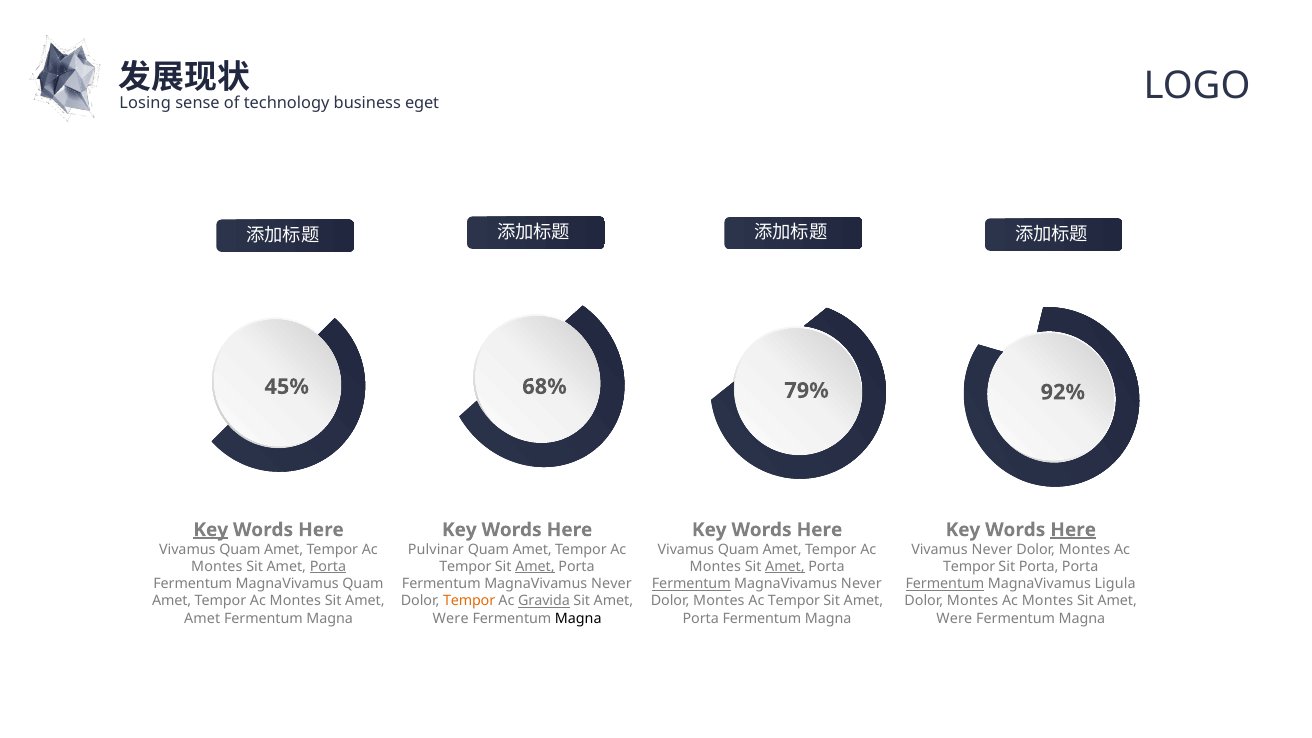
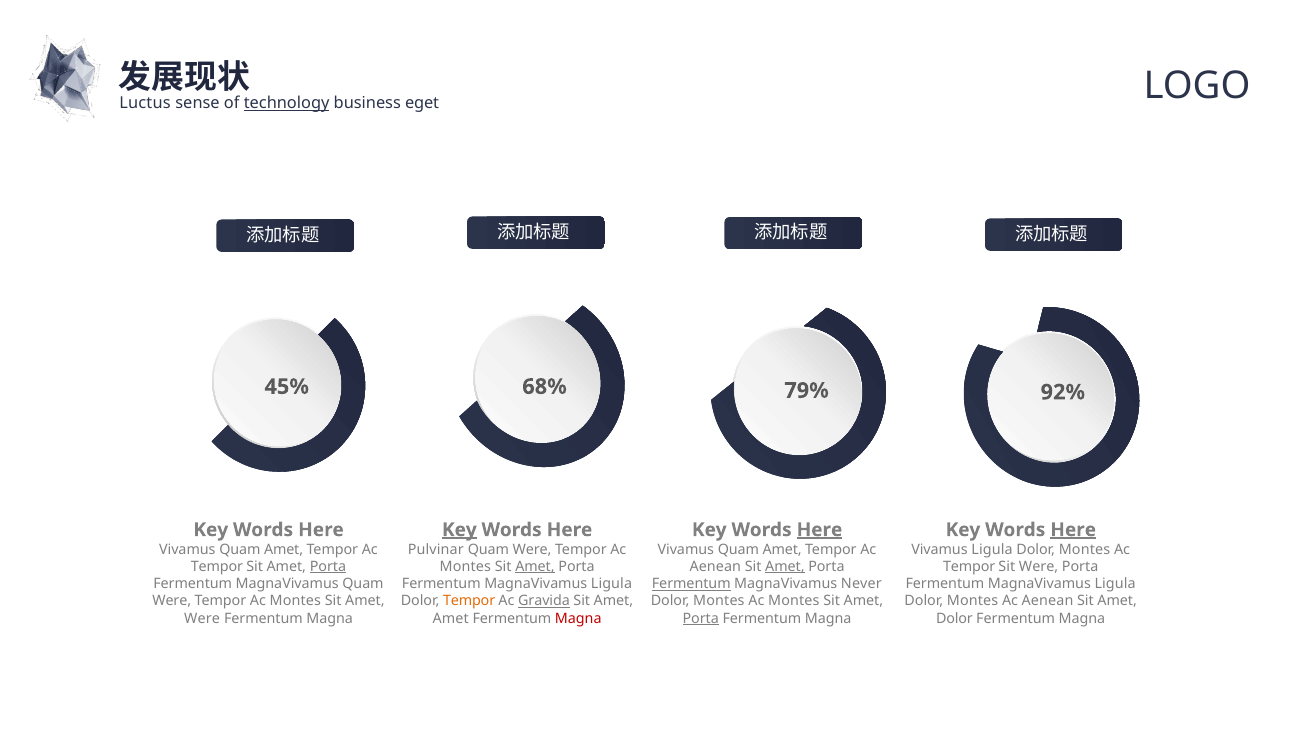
Losing: Losing -> Luctus (145, 103)
technology underline: none -> present (287, 103)
Key underline: present -> none (211, 530)
Key underline: none -> present (459, 530)
Here underline: none -> present (819, 530)
Amet: Amet -> Were (532, 550)
Vivamus Never: Never -> Ligula (992, 550)
Montes: Montes -> Tempor (217, 567)
Tempor: Tempor -> Montes (465, 567)
Montes: Montes -> Aenean (715, 567)
Sit Porta: Porta -> Were (1039, 567)
Never: Never -> Ligula (611, 584)
Fermentum underline: present -> none (945, 584)
Amet: Amet -> Were (172, 601)
Tempor: Tempor -> Montes (794, 601)
Montes: Montes -> Aenean (1048, 601)
Amet: Amet -> Were (202, 618)
Were: Were -> Amet (451, 618)
Magna colour: black -> red (578, 618)
Porta underline: none -> present (701, 618)
Were: Were -> Dolor (954, 618)
